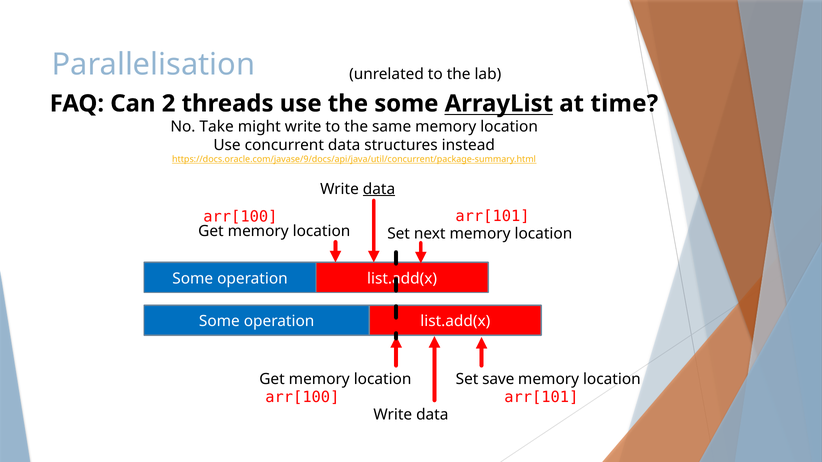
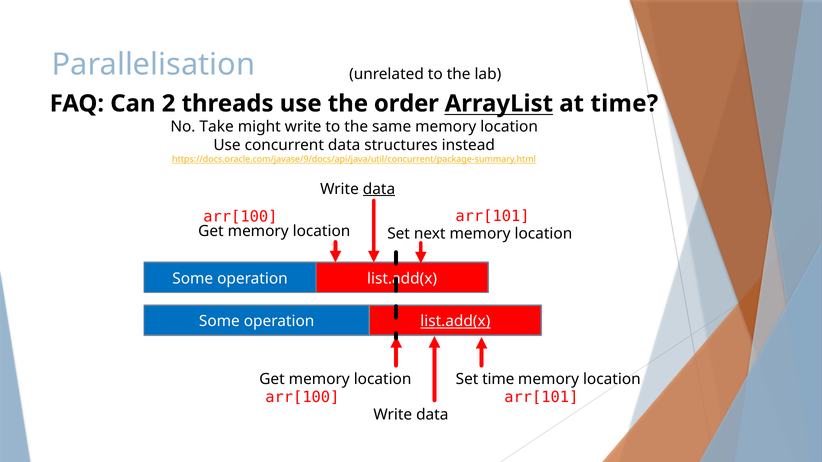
the some: some -> order (406, 104)
list.add(x underline: none -> present (455, 322)
Set save: save -> time (498, 379)
